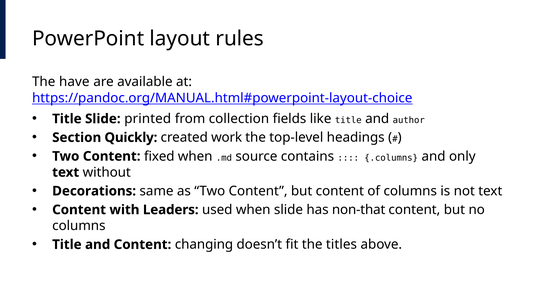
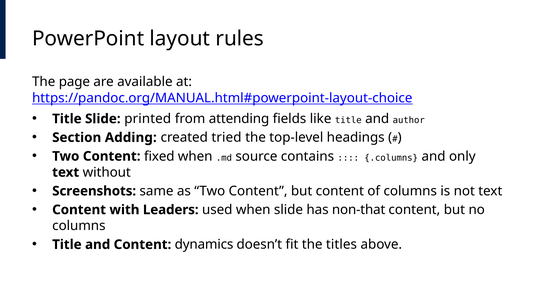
have: have -> page (74, 82)
collection: collection -> attending (239, 119)
Quickly: Quickly -> Adding (131, 138)
work: work -> tried (226, 138)
Decorations: Decorations -> Screenshots (94, 191)
changing: changing -> dynamics (204, 245)
